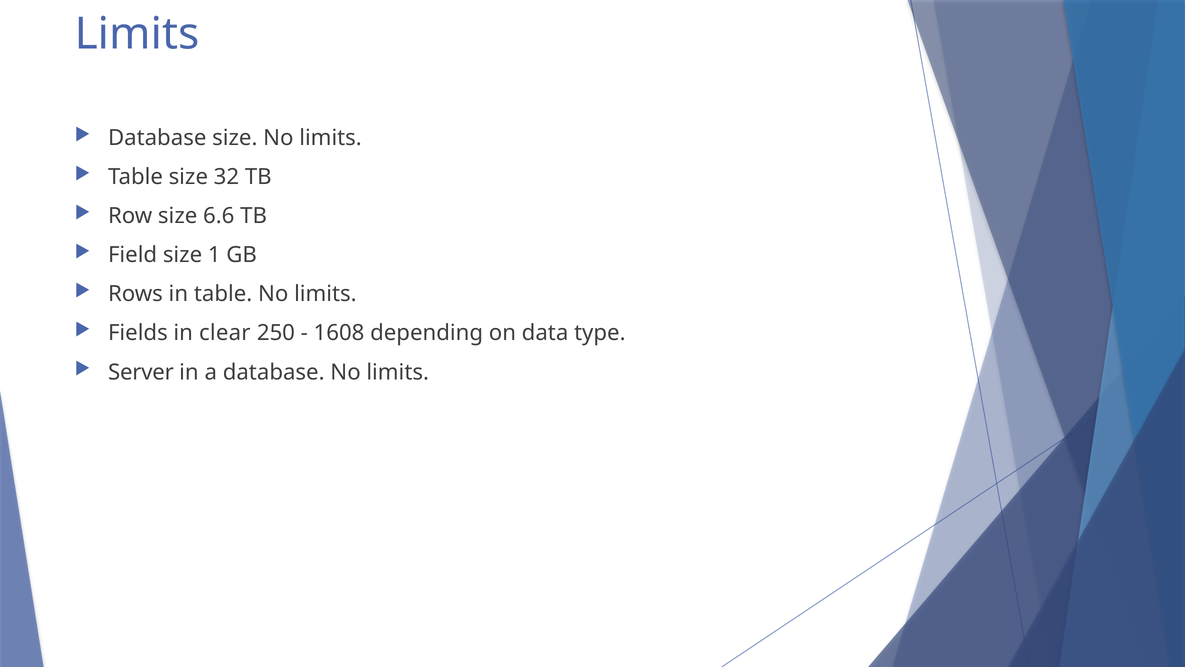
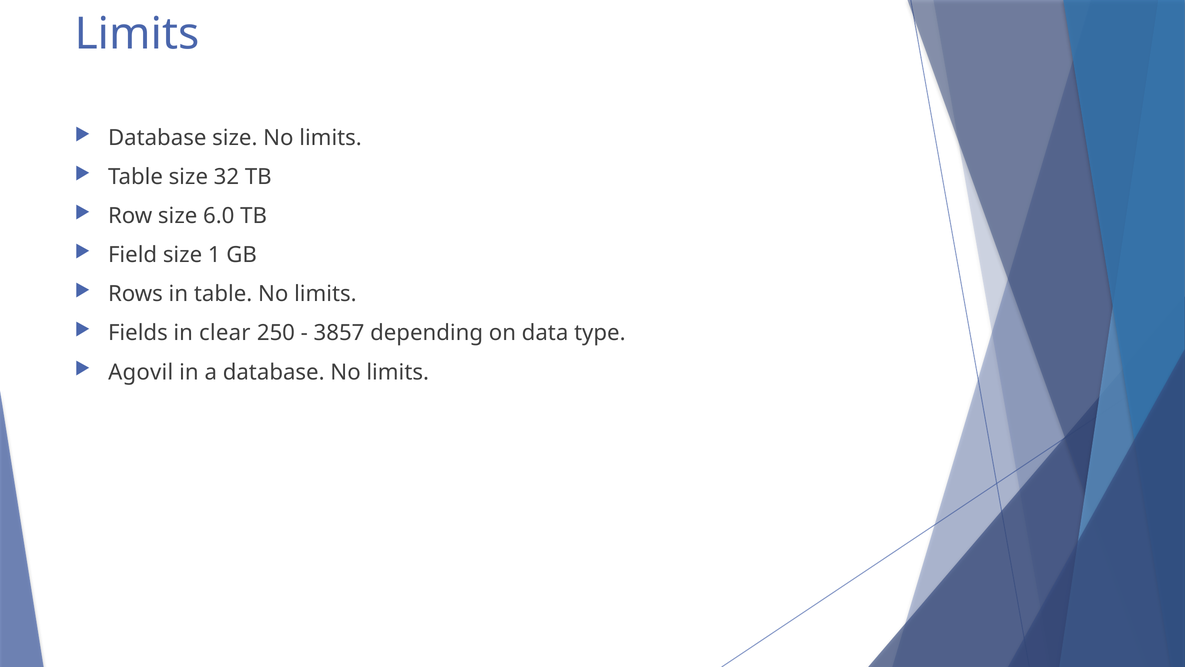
6.6: 6.6 -> 6.0 (219, 216)
1608: 1608 -> 3857 (339, 333)
Server: Server -> Agovil (141, 372)
